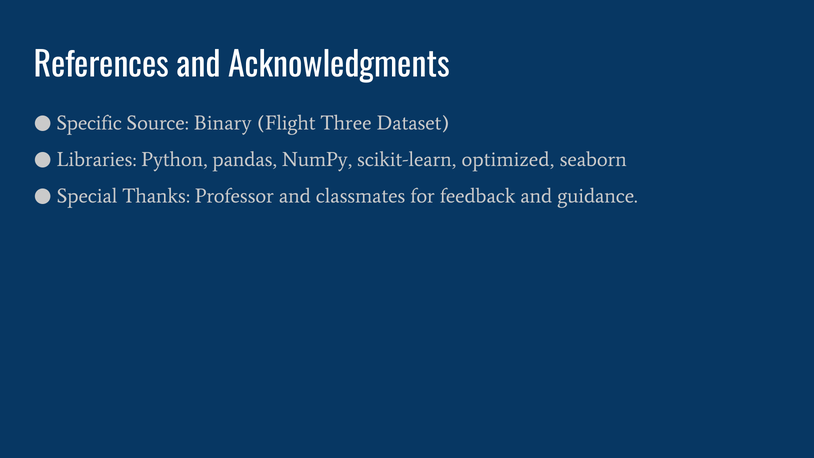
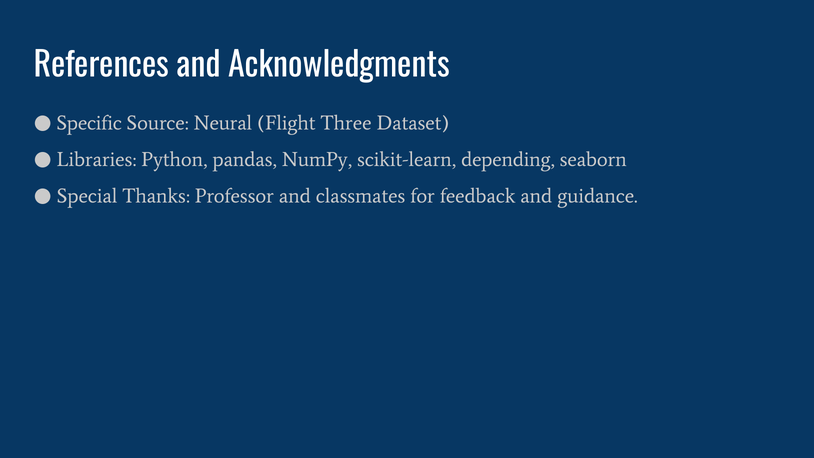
Binary: Binary -> Neural (223, 123)
optimized: optimized -> depending (508, 159)
